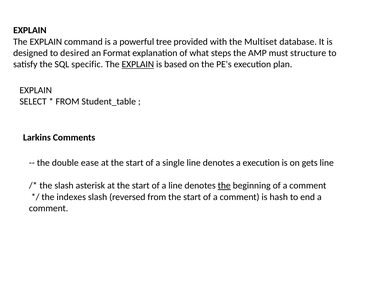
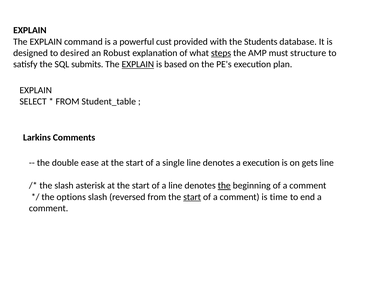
tree: tree -> cust (164, 42)
Multiset: Multiset -> Students (261, 42)
Format: Format -> Robust (117, 53)
steps underline: none -> present (221, 53)
specific: specific -> submits (87, 64)
indexes: indexes -> options (71, 197)
start underline: none -> present (192, 197)
hash: hash -> time (279, 197)
